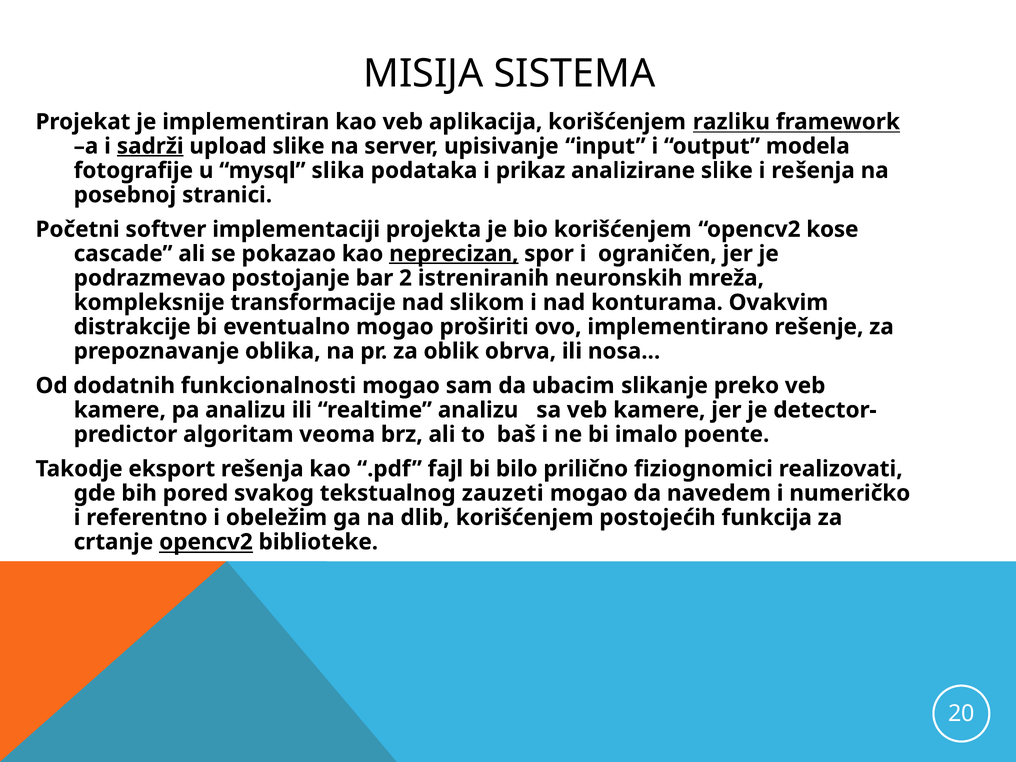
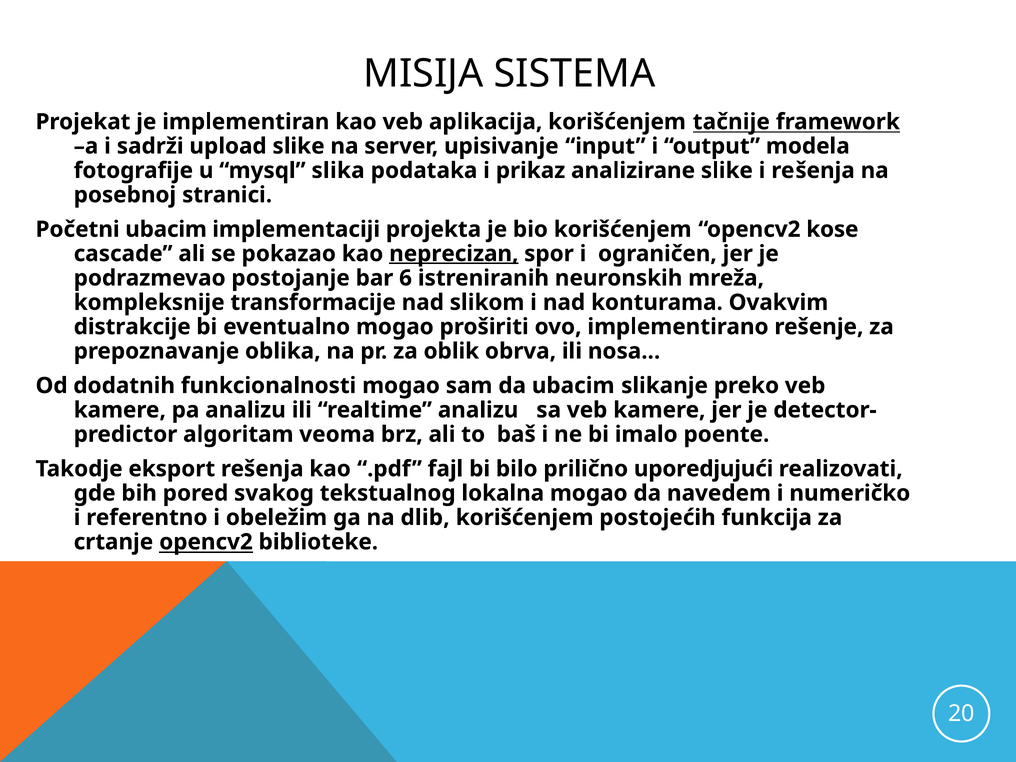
razliku: razliku -> tačnije (731, 122)
sadrži underline: present -> none (150, 146)
Početni softver: softver -> ubacim (166, 229)
2: 2 -> 6 (406, 278)
fiziognomici: fiziognomici -> uporedjujući (704, 469)
zauzeti: zauzeti -> lokalna (503, 493)
